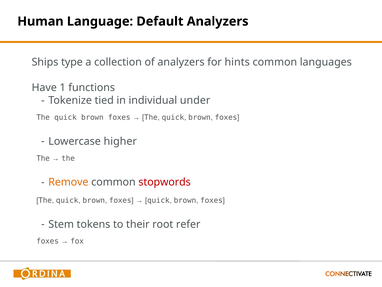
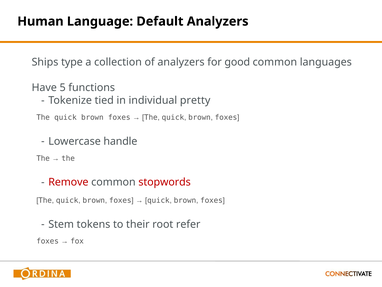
hints: hints -> good (237, 62)
1: 1 -> 5 (63, 88)
under: under -> pretty (195, 100)
higher: higher -> handle (120, 141)
Remove colour: orange -> red (68, 182)
